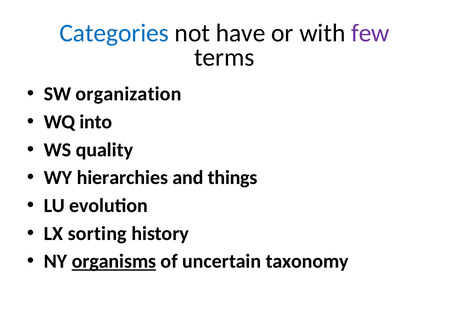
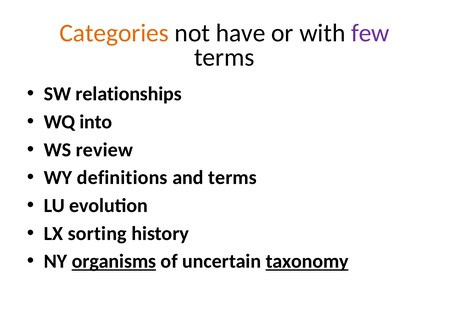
Categories colour: blue -> orange (114, 33)
organization: organization -> relationships (129, 94)
quality: quality -> review (104, 150)
hierarchies: hierarchies -> definitions (122, 178)
and things: things -> terms (233, 178)
taxonomy underline: none -> present (307, 262)
